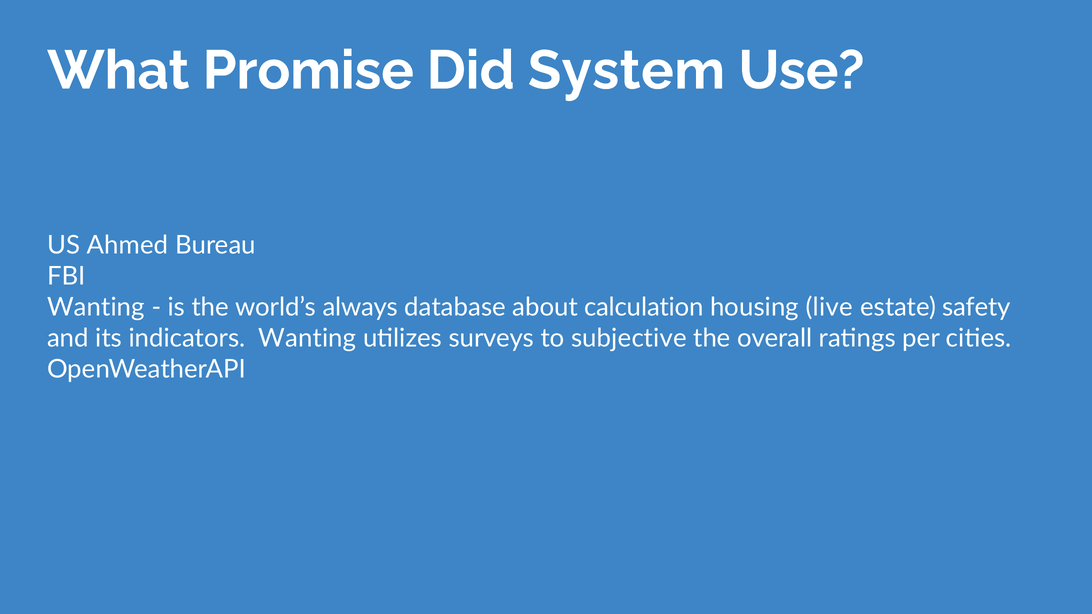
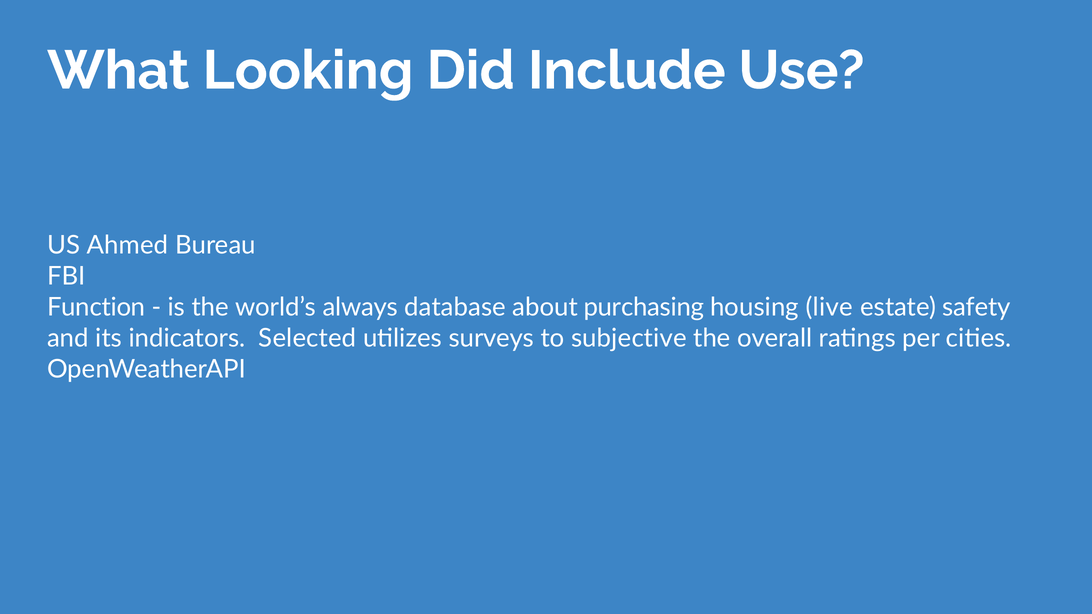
Promise: Promise -> Looking (308, 71)
System: System -> Include (627, 71)
Wanting: Wanting -> Function (96, 307)
calculation: calculation -> purchasing (644, 307)
indicators Wanting: Wanting -> Selected (307, 338)
